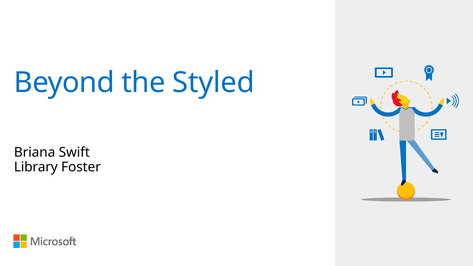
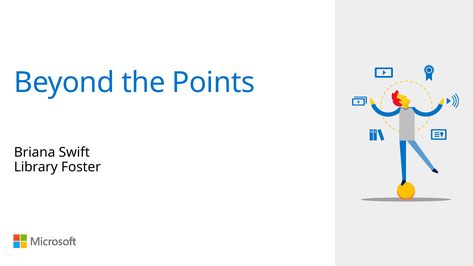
Styled: Styled -> Points (214, 83)
